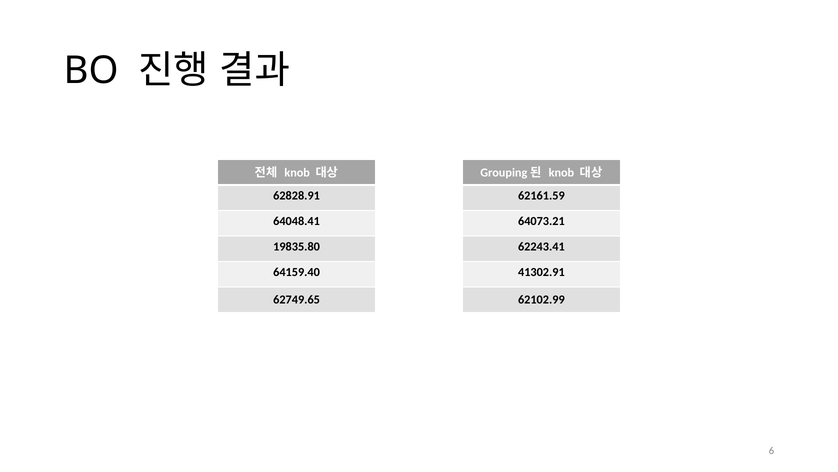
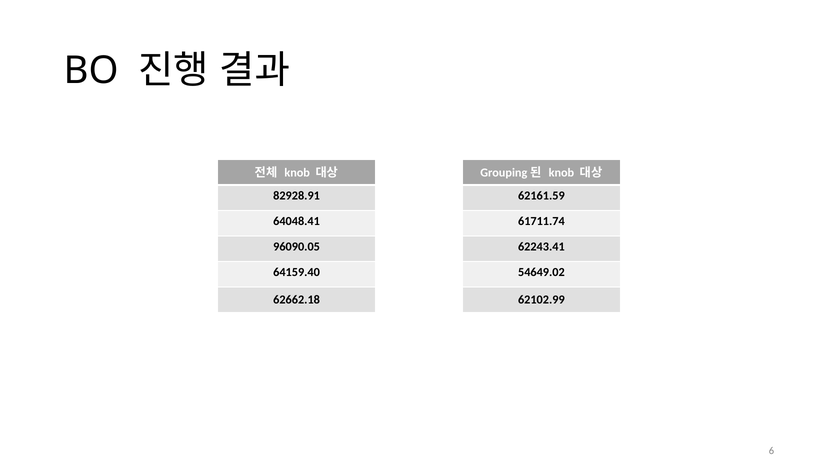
62828.91: 62828.91 -> 82928.91 (297, 195)
64073.21: 64073.21 -> 61711.74 (541, 221)
19835.80: 19835.80 -> 96090.05 (297, 246)
41302.91: 41302.91 -> 54649.02 (541, 272)
62749.65: 62749.65 -> 62662.18 (297, 300)
